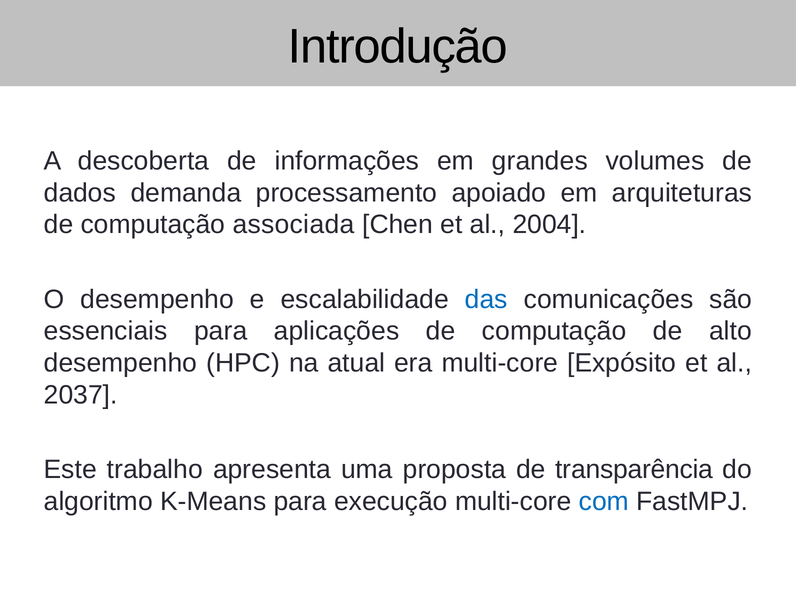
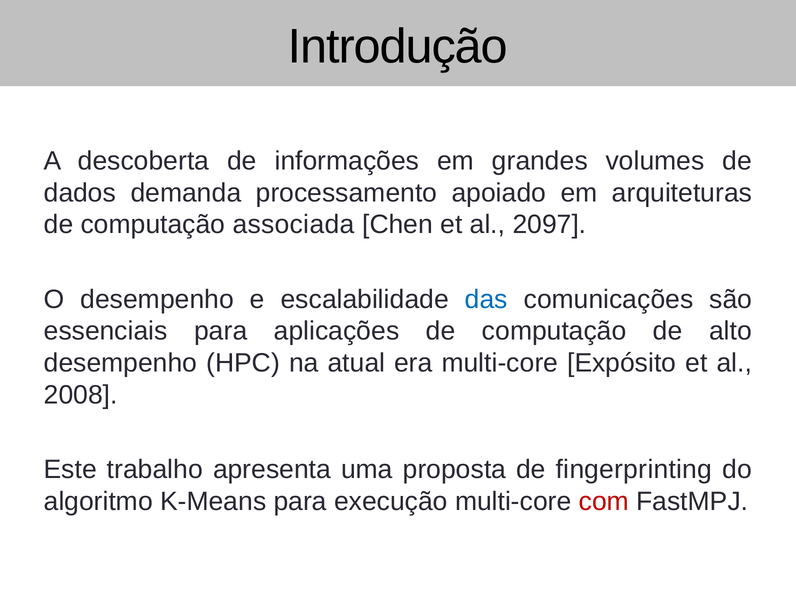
2004: 2004 -> 2097 (549, 225)
2037: 2037 -> 2008 (81, 395)
transparência: transparência -> fingerprinting (634, 470)
com colour: blue -> red (604, 501)
